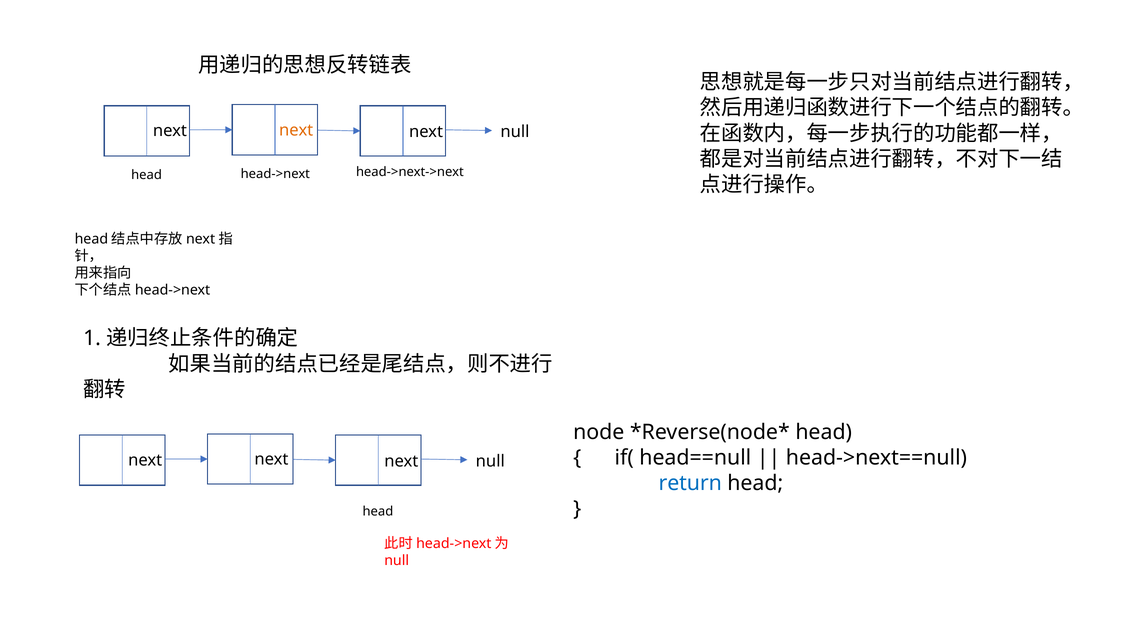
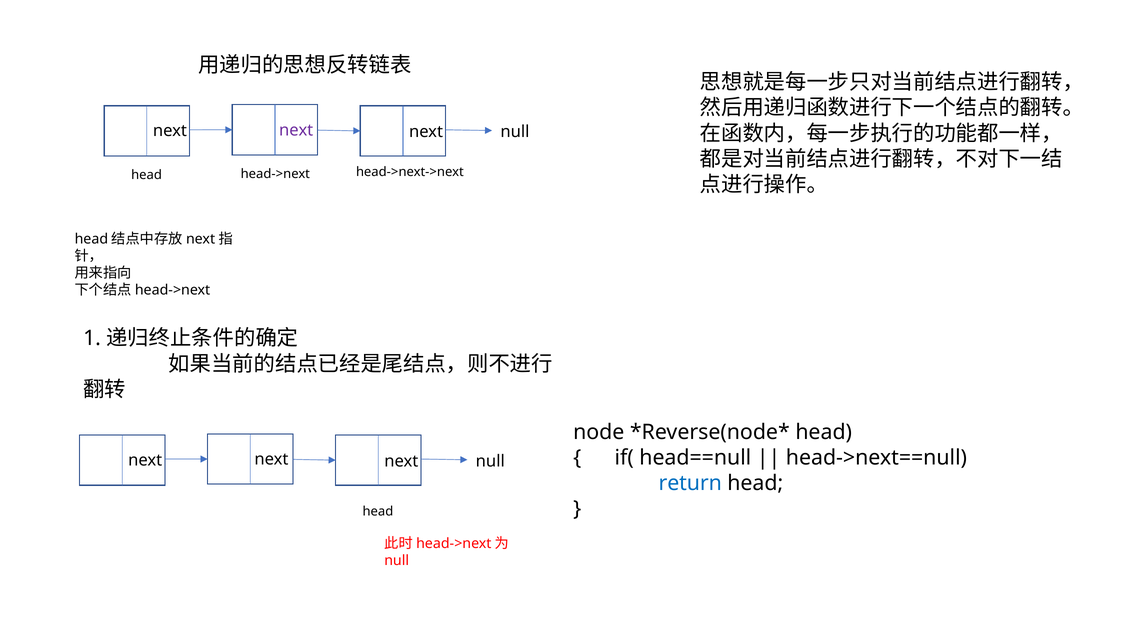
next colour: orange -> purple (296, 130)
